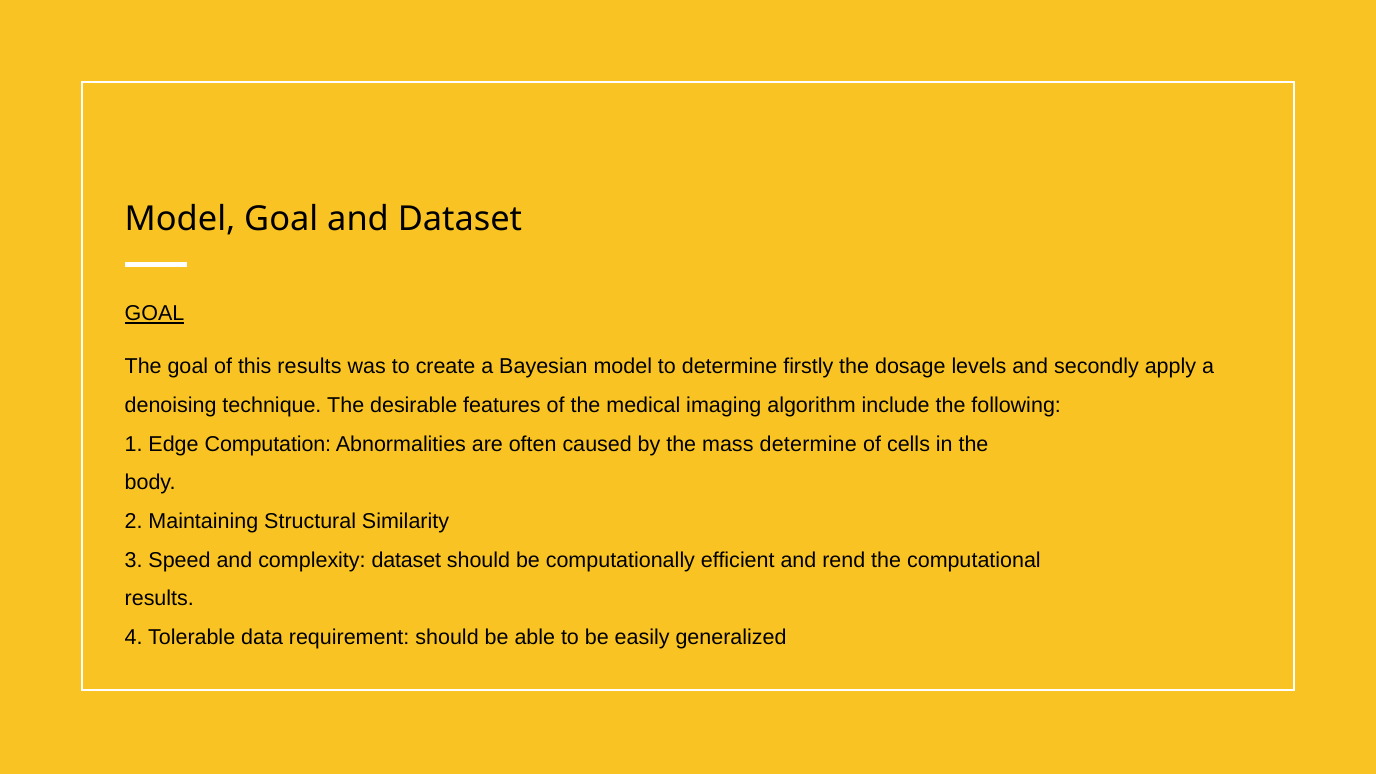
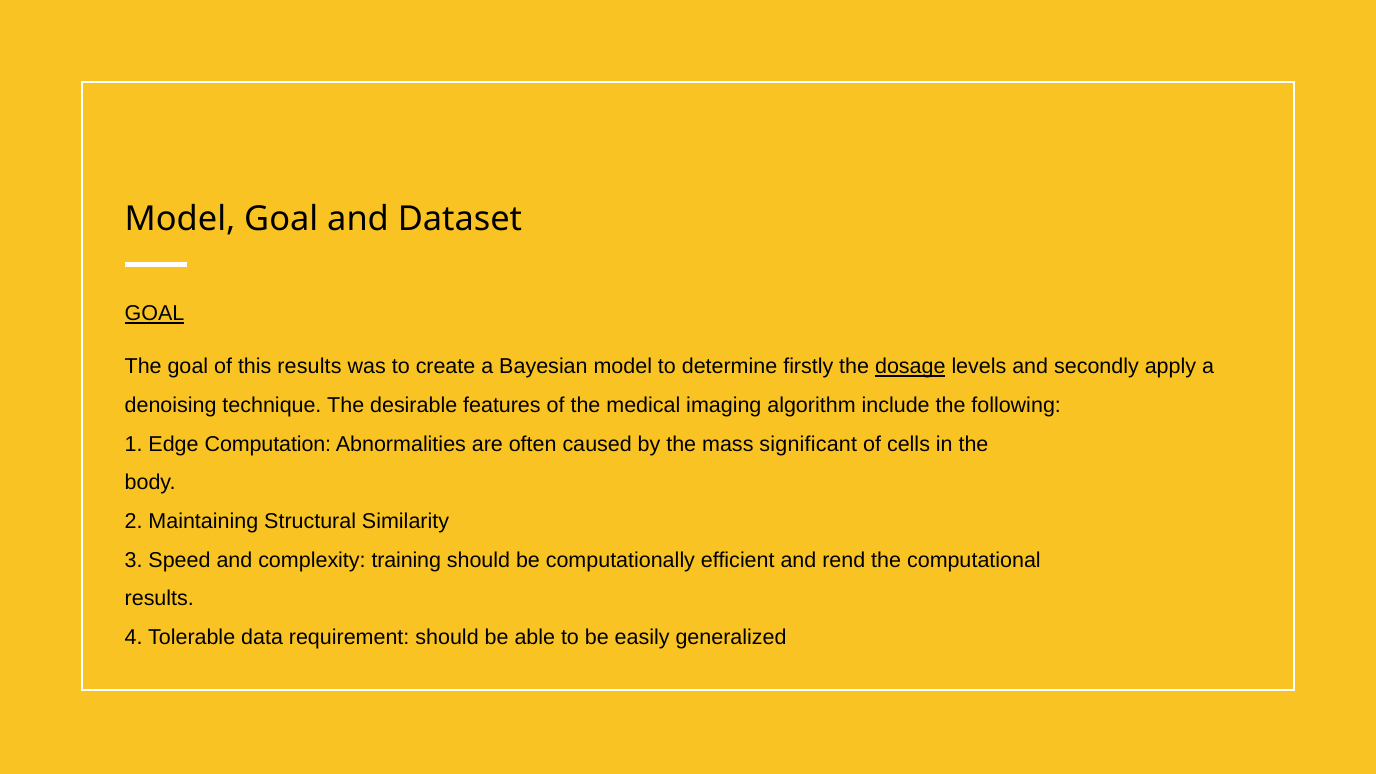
dosage underline: none -> present (910, 367)
mass determine: determine -> significant (808, 444)
complexity dataset: dataset -> training (406, 560)
